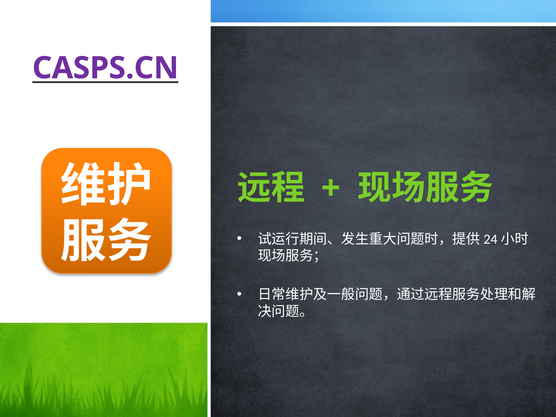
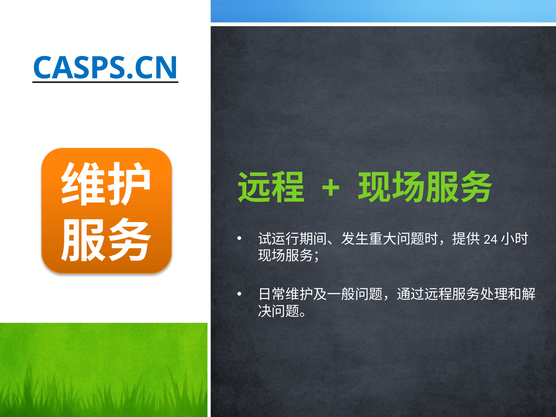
CASPS.CN colour: purple -> blue (105, 68)
